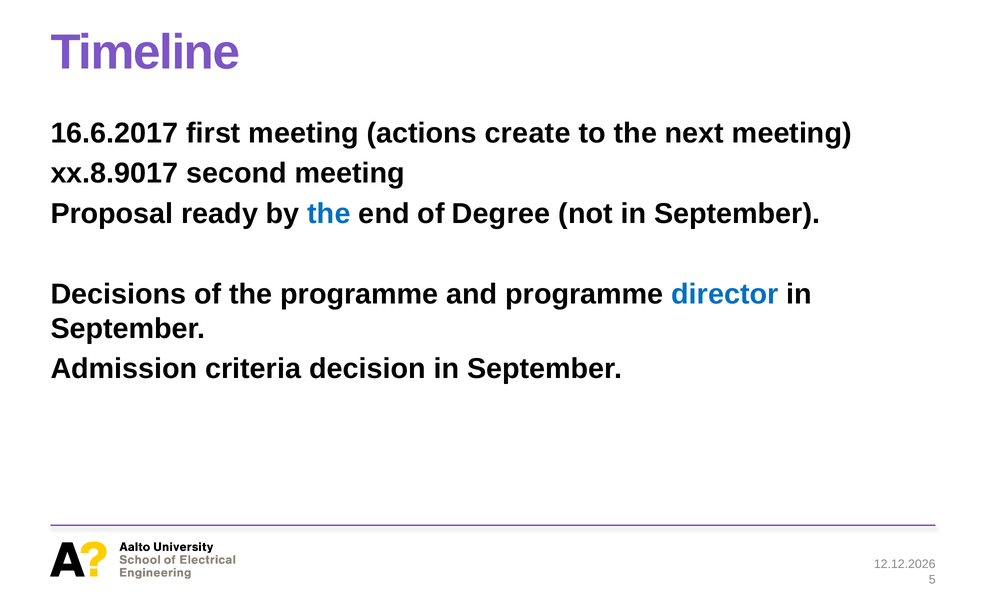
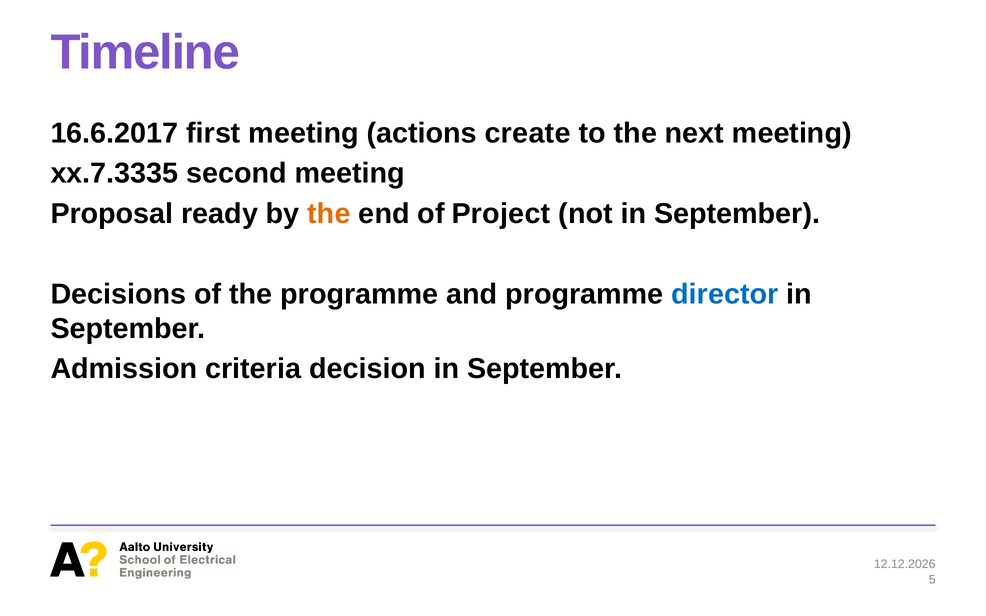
xx.8.9017: xx.8.9017 -> xx.7.3335 (114, 174)
the colour: blue -> orange (329, 214)
Degree: Degree -> Project (501, 214)
